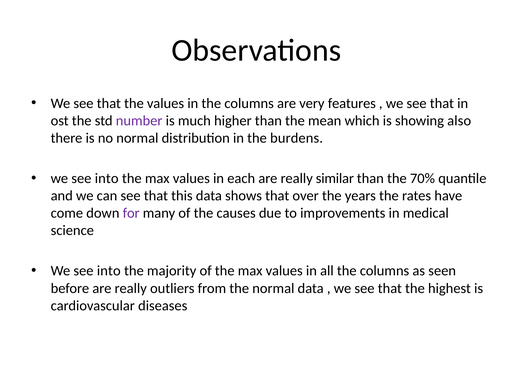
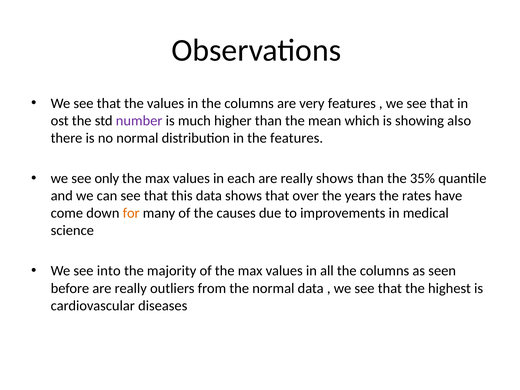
the burdens: burdens -> features (297, 138)
into: into -> only (107, 178)
really similar: similar -> shows (335, 178)
70%: 70% -> 35% (422, 178)
for colour: purple -> orange (131, 213)
